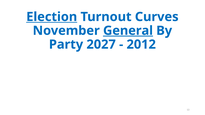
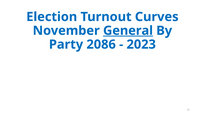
Election underline: present -> none (52, 17)
2027: 2027 -> 2086 (101, 45)
2012: 2012 -> 2023 (141, 45)
